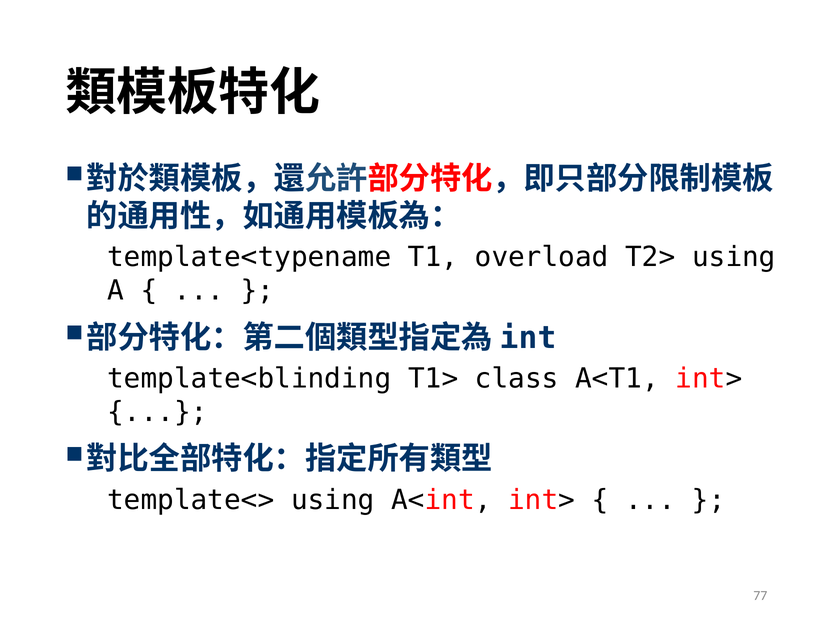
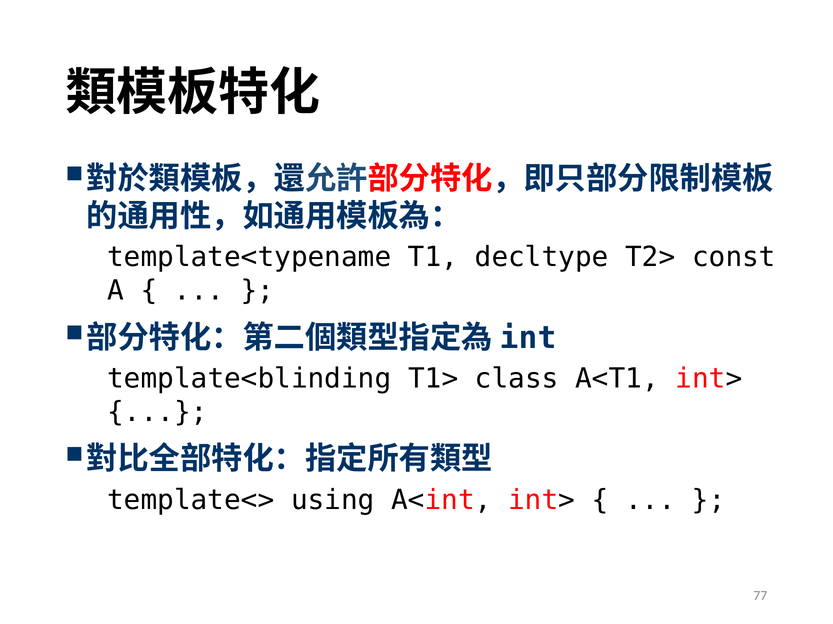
overload: overload -> decltype (542, 258)
T2> using: using -> const (734, 258)
